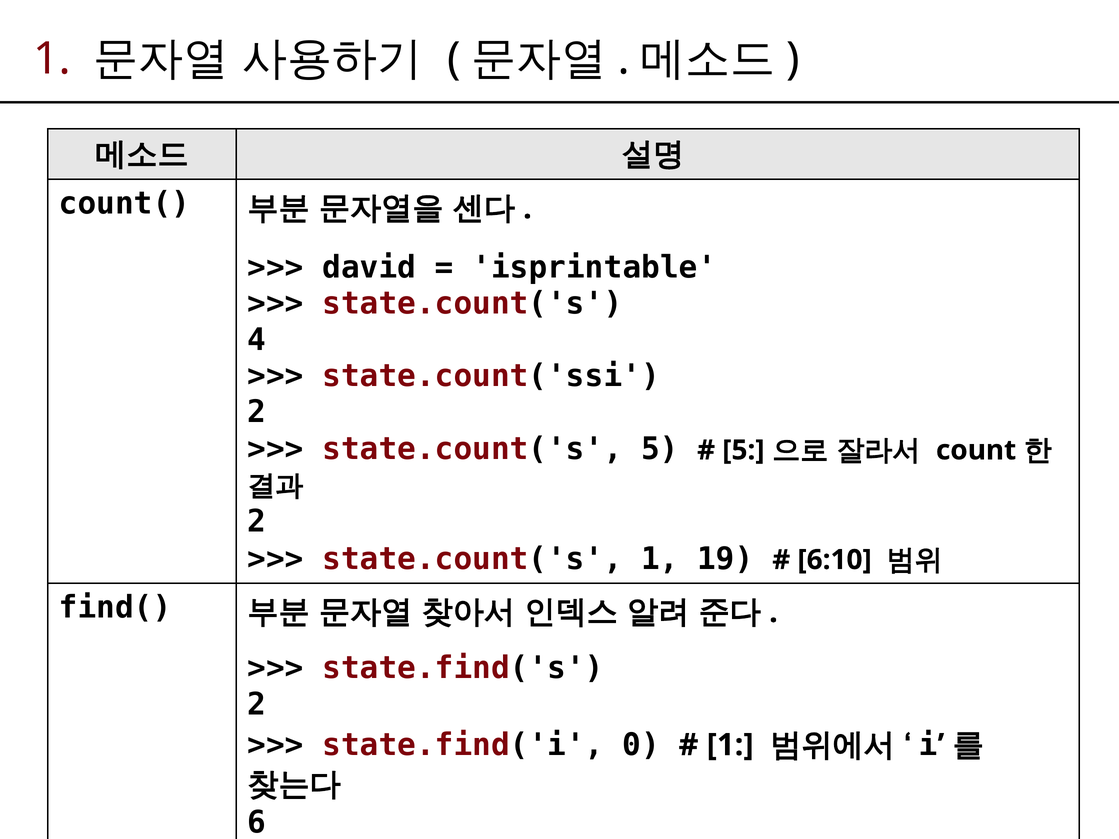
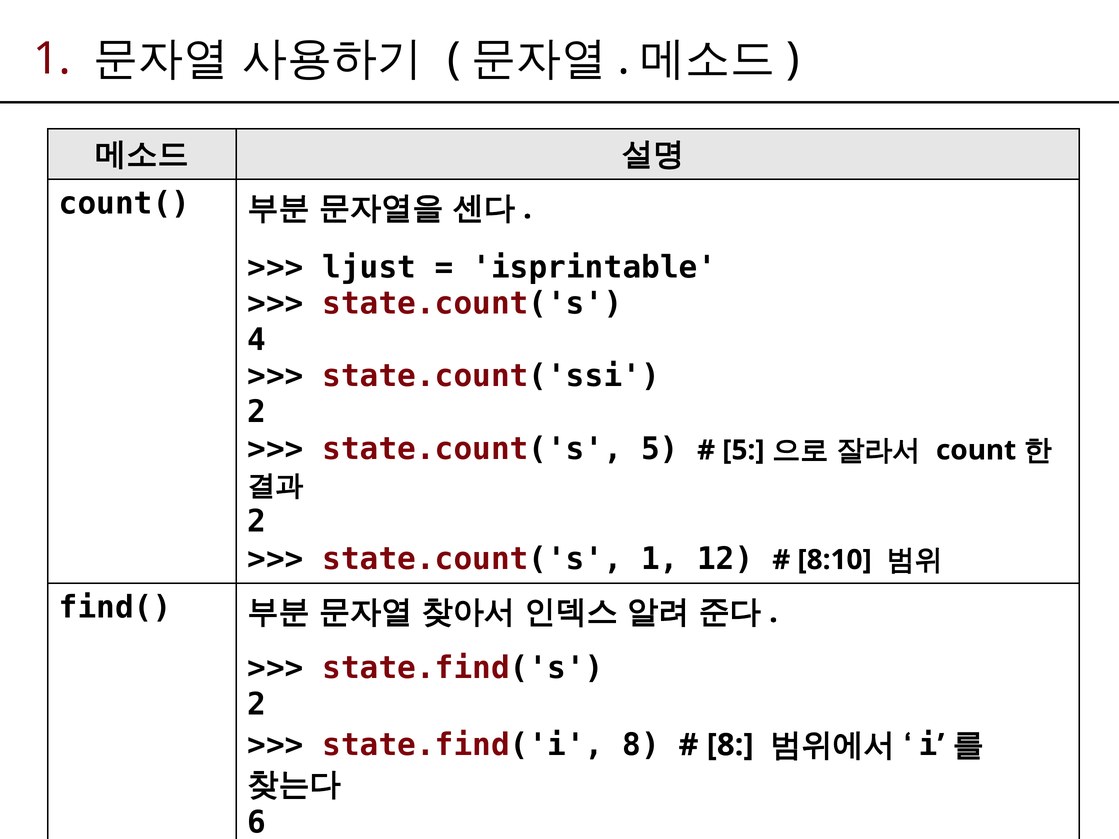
david: david -> ljust (369, 268)
19: 19 -> 12 (725, 559)
6:10: 6:10 -> 8:10 (835, 560)
state.find('i 0: 0 -> 8 (641, 745)
1: 1 -> 8 (730, 745)
